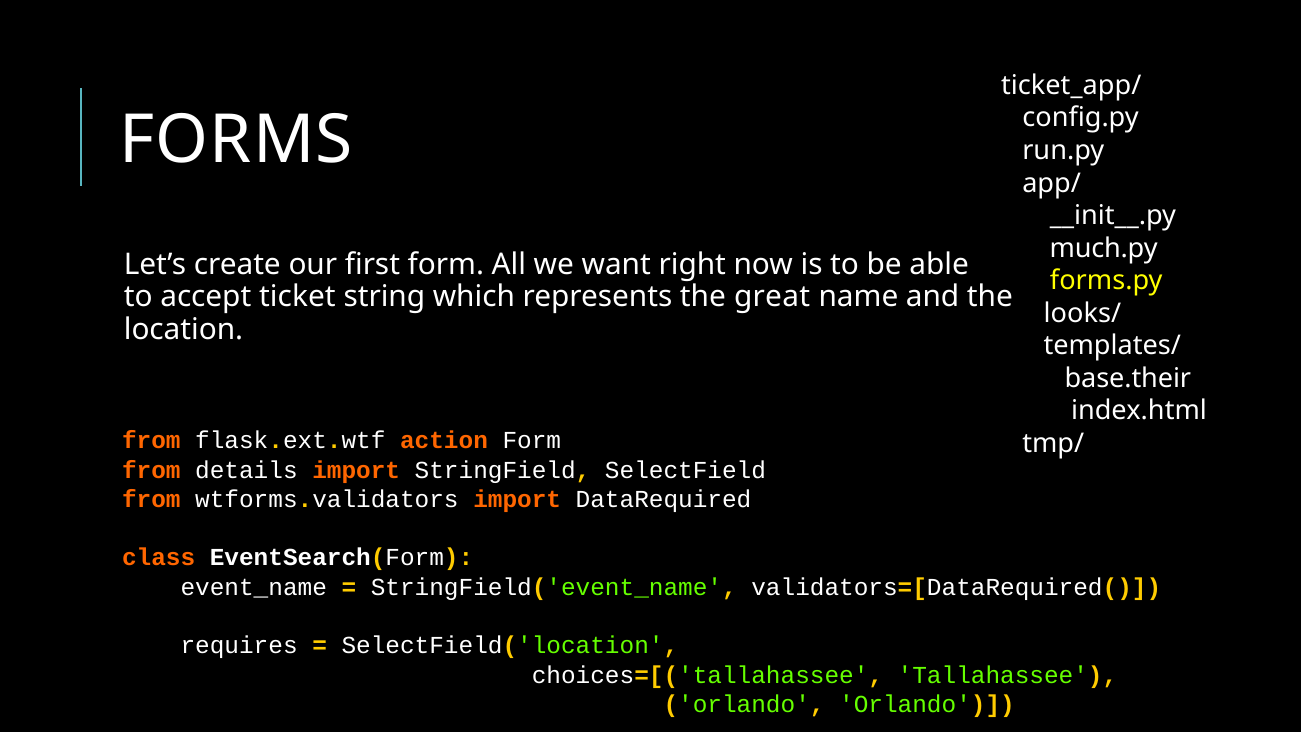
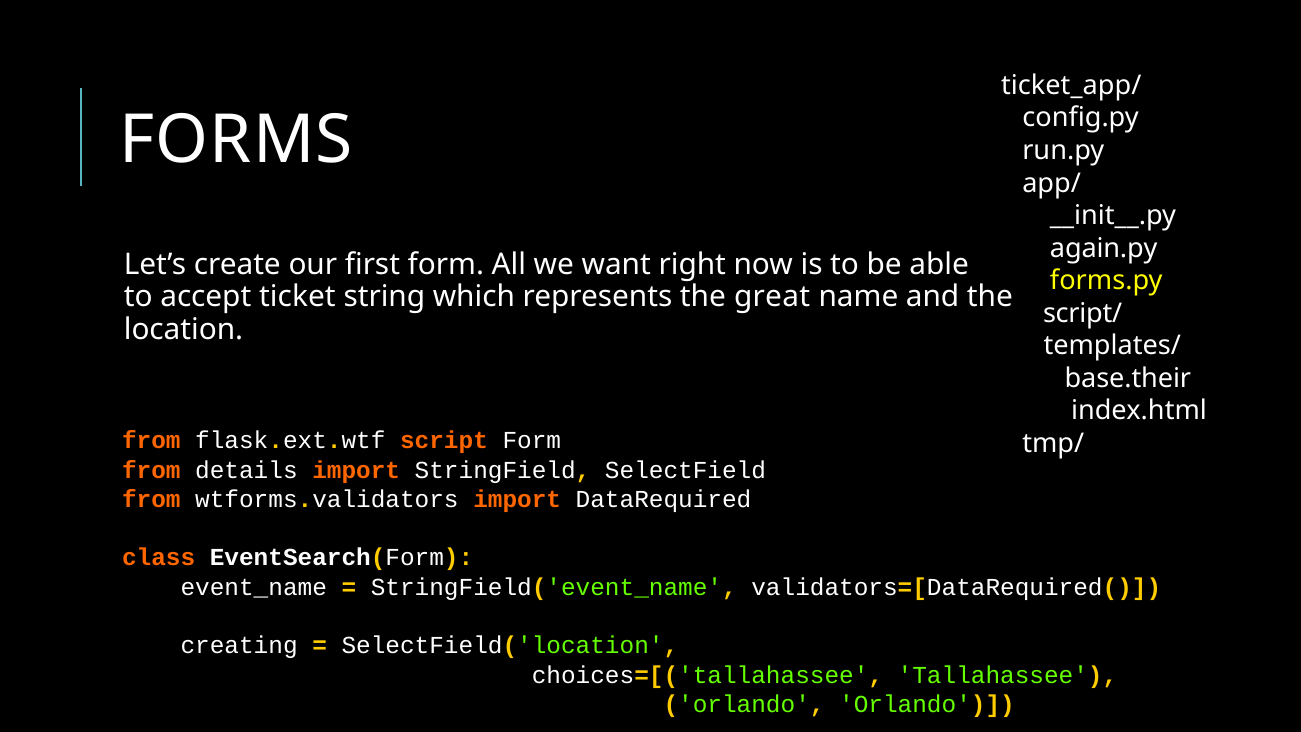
much.py: much.py -> again.py (1104, 248)
looks/: looks/ -> script/ (1083, 313)
action: action -> script (444, 441)
requires: requires -> creating (239, 646)
